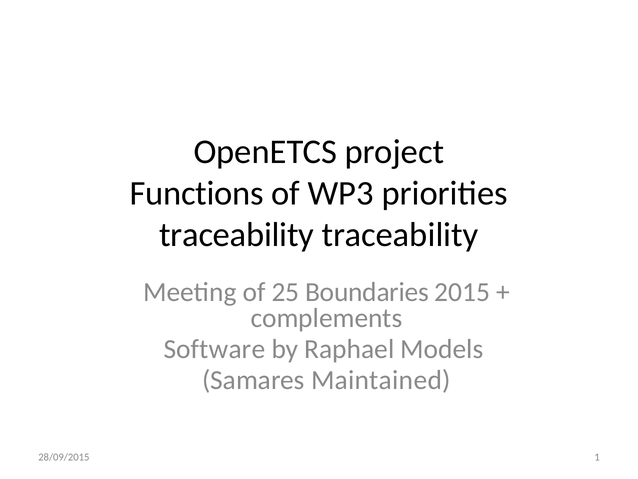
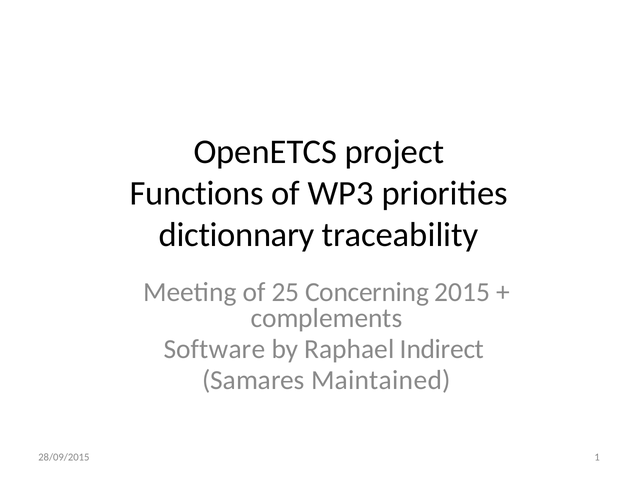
traceability: traceability -> dictionnary (237, 235)
Boundaries: Boundaries -> Concerning (367, 292)
Models: Models -> Indirect (442, 349)
